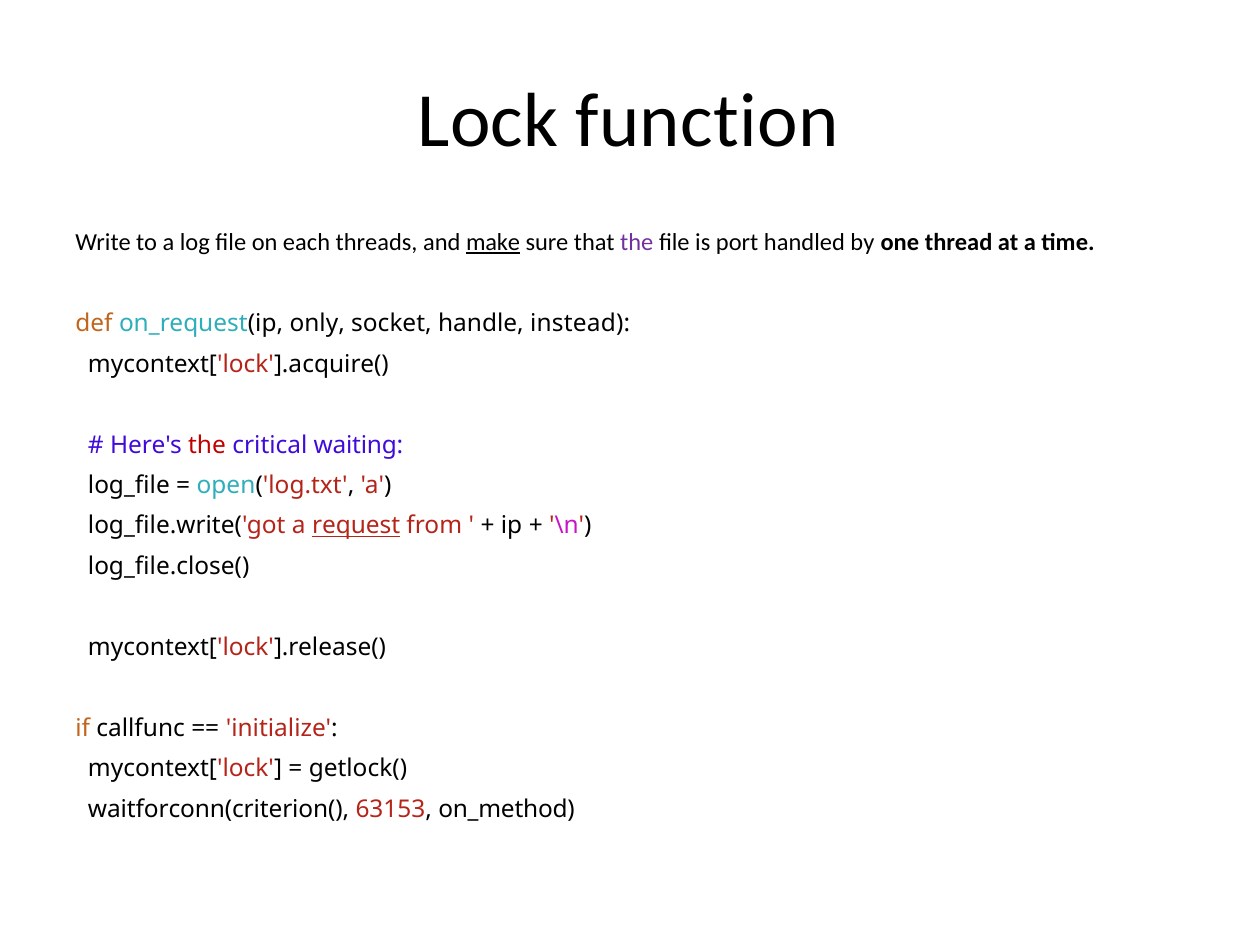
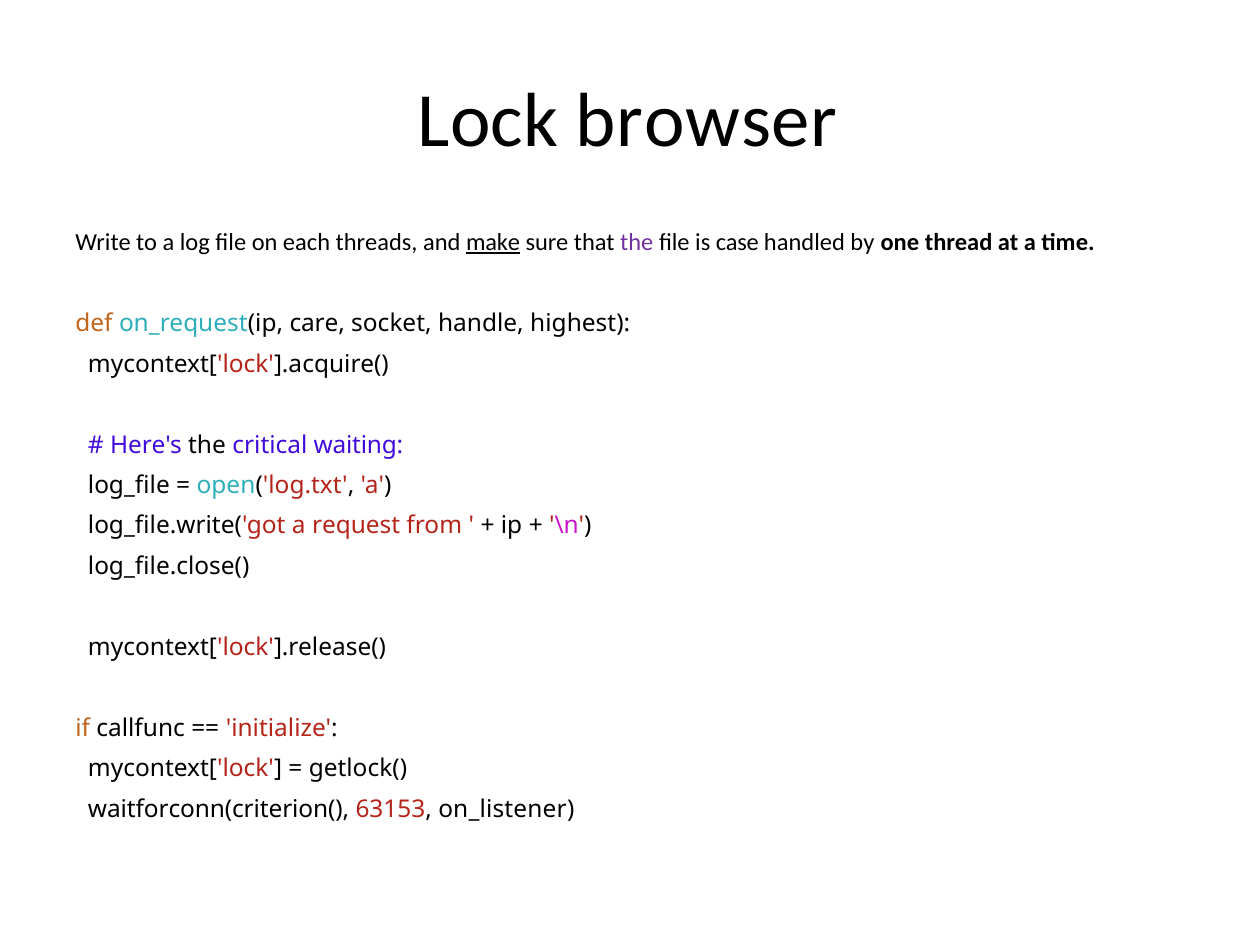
function: function -> browser (707, 122)
port: port -> case (737, 243)
only: only -> care (317, 324)
instead: instead -> highest (580, 324)
the colour: red -> black (207, 445)
request underline: present -> none (356, 526)
on_method: on_method -> on_listener (506, 810)
